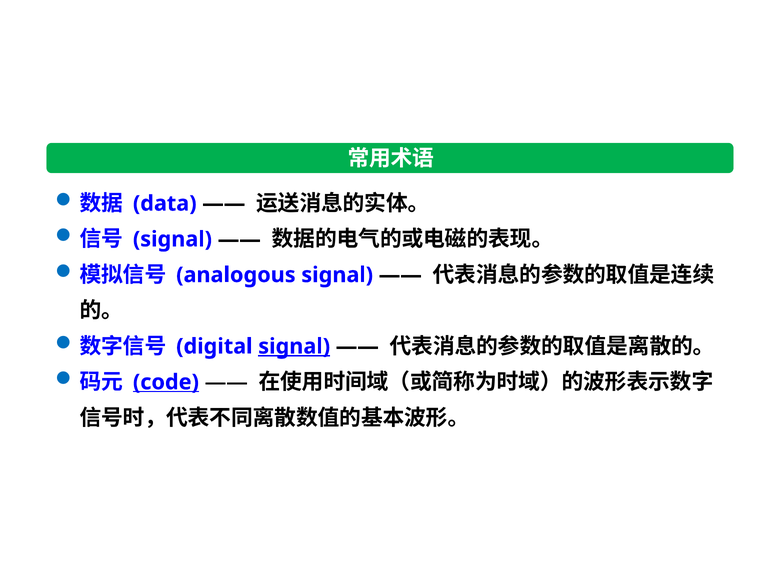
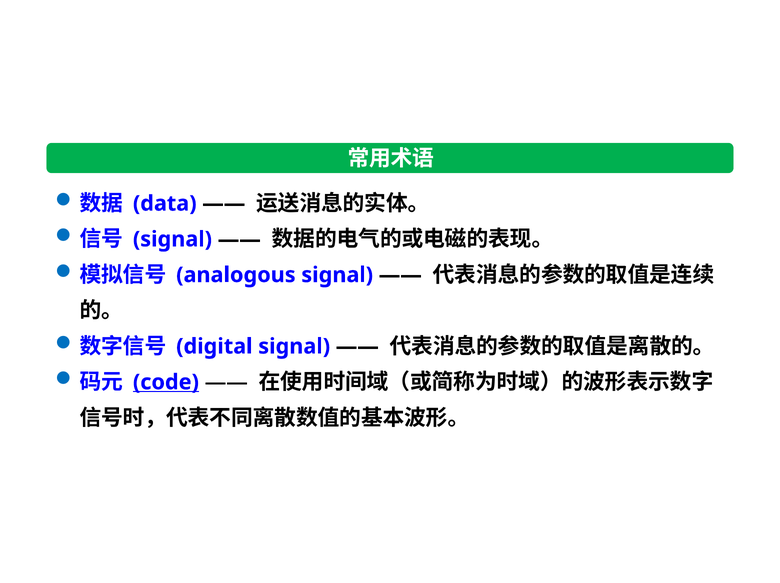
signal underline: present -> none (294, 347)
